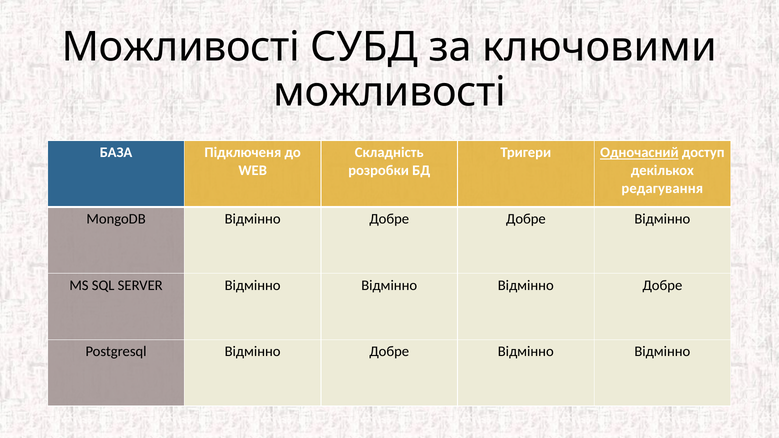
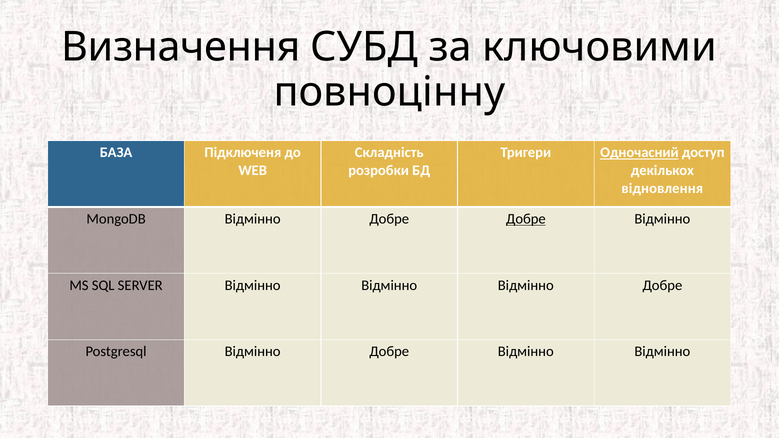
Можливості: Можливості -> Визначення (181, 47)
можливості: можливості -> повноцінну (389, 92)
редагування: редагування -> відновлення (662, 188)
Добре underline: none -> present (526, 219)
